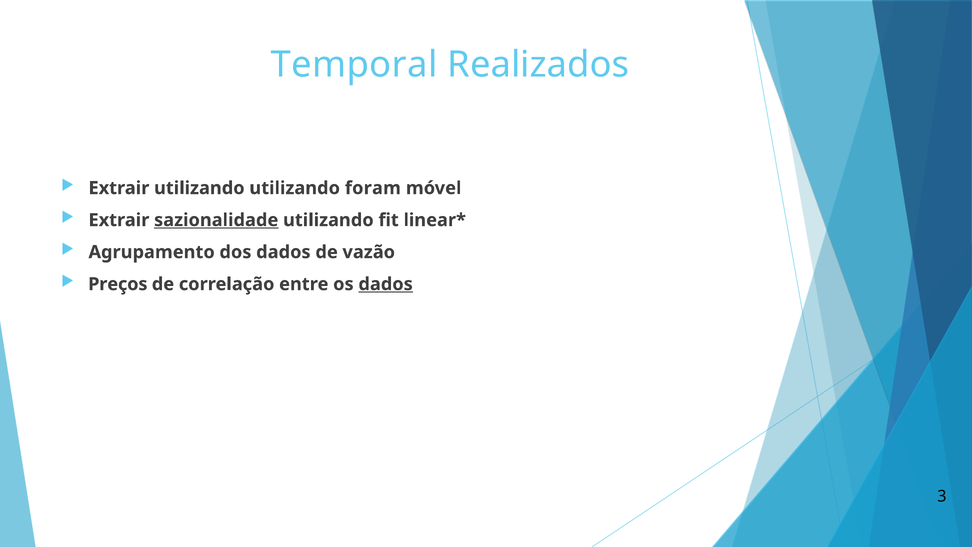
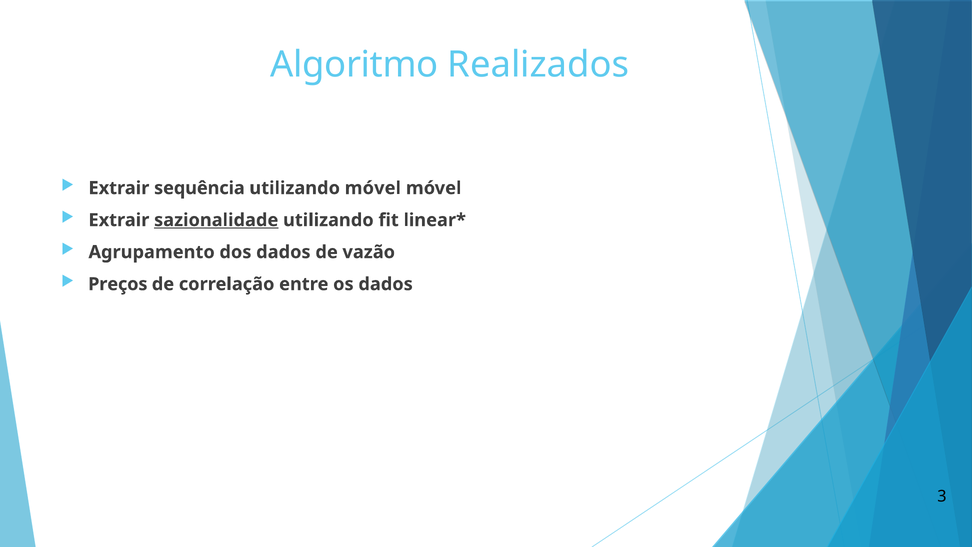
Temporal: Temporal -> Algoritmo (354, 64)
Extrair utilizando: utilizando -> sequência (199, 188)
utilizando foram: foram -> móvel (373, 188)
dados underline: present -> none (386, 284)
